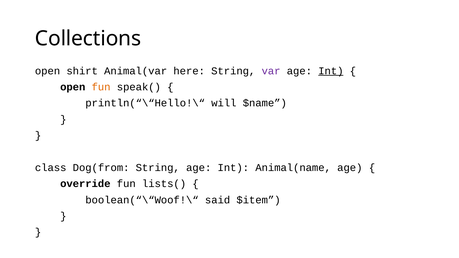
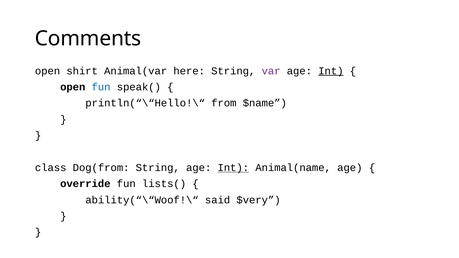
Collections: Collections -> Comments (88, 39)
fun colour: orange -> blue (101, 87)
will: will -> from (224, 103)
Int underline: none -> present (233, 168)
boolean(“\“Woof!\“: boolean(“\“Woof!\“ -> ability(“\“Woof!\“ (142, 200)
$item: $item -> $very (259, 200)
